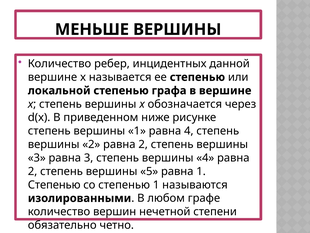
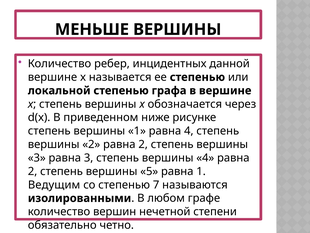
Степенью: Степенью -> Ведущим (54, 184)
степенью 1: 1 -> 7 (156, 184)
